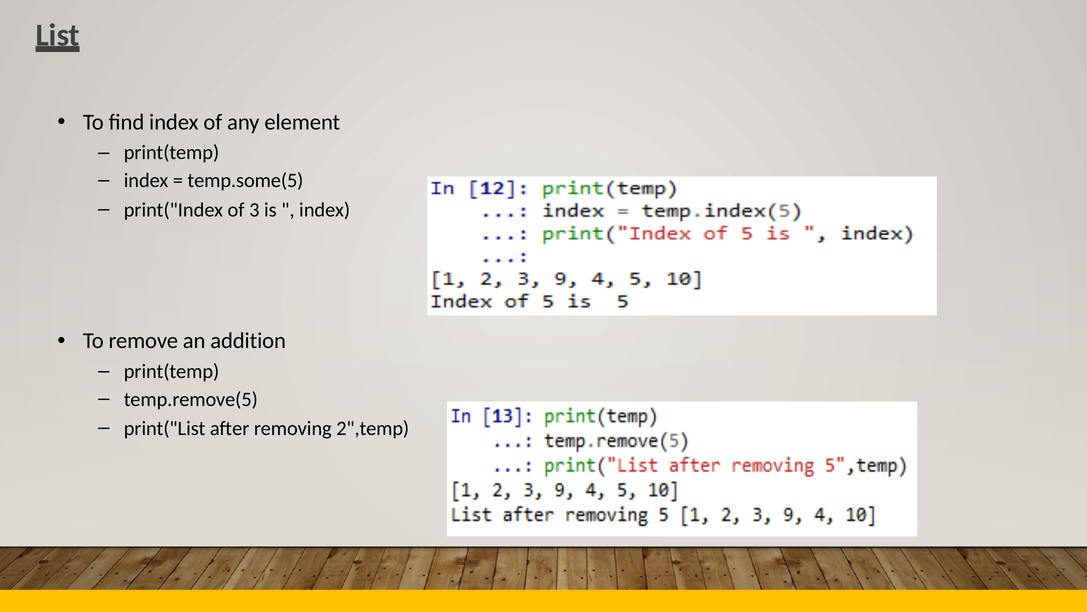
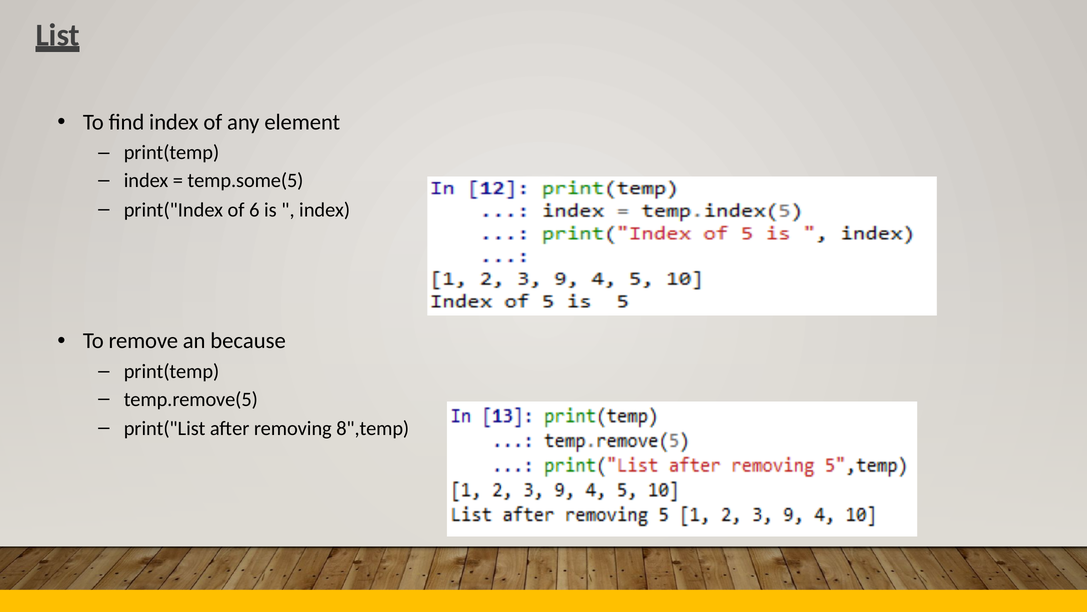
3: 3 -> 6 (254, 210)
addition: addition -> because (248, 341)
2",temp: 2",temp -> 8",temp (373, 428)
